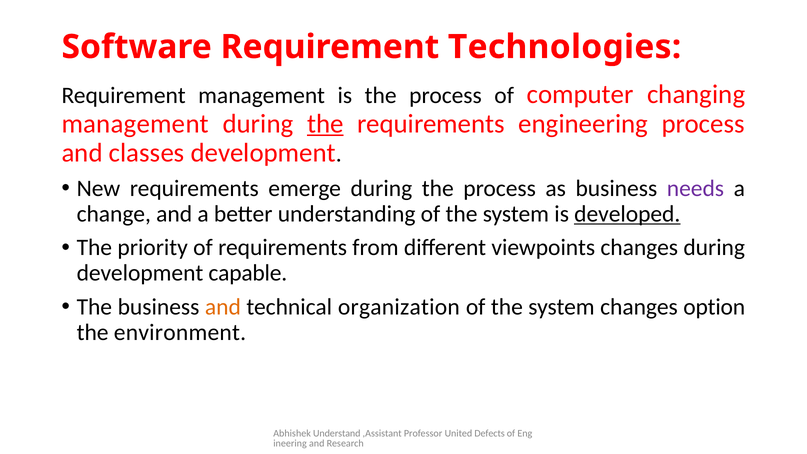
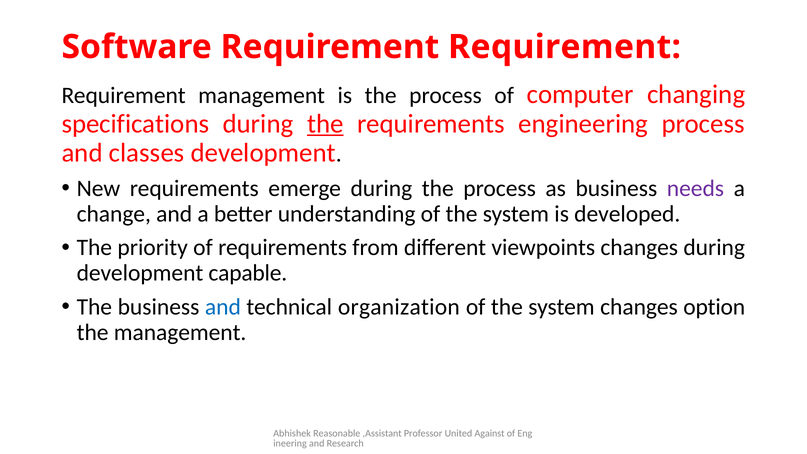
Software Requirement Technologies: Technologies -> Requirement (565, 47)
management: management -> specifications (135, 124)
developed underline: present -> none (627, 214)
and colour: orange -> blue (223, 307)
the environment: environment -> management (180, 332)
Understand: Understand -> Reasonable (337, 433)
Defects: Defects -> Against (490, 433)
